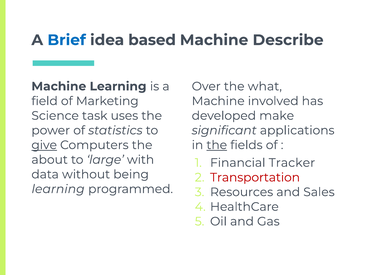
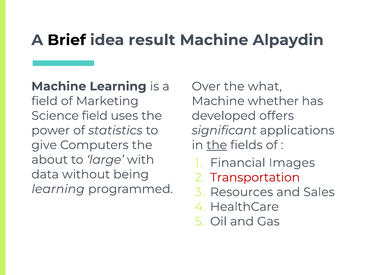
Brief colour: blue -> black (67, 40)
based: based -> result (152, 40)
Describe: Describe -> Alpaydin (288, 40)
involved: involved -> whether (273, 101)
Science task: task -> field (95, 116)
make: make -> offers (277, 116)
give underline: present -> none (44, 145)
Tracker: Tracker -> Images (292, 163)
